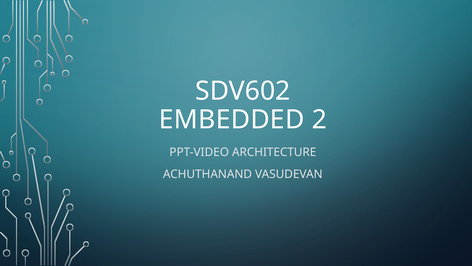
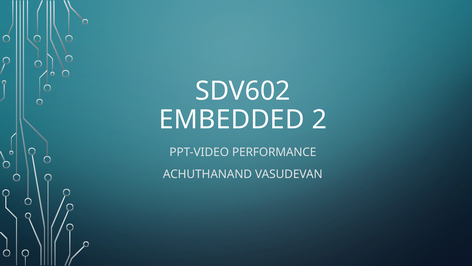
ARCHITECTURE: ARCHITECTURE -> PERFORMANCE (274, 152)
